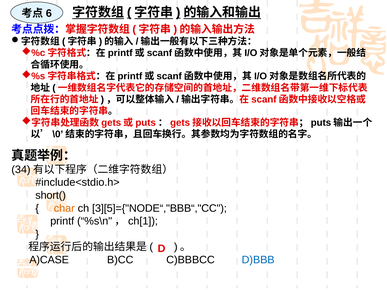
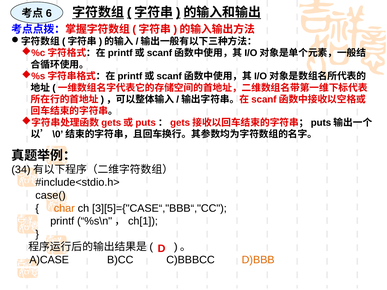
short(: short( -> case( (51, 196)
3][5]={"NODE“,"BBB“,"CC: 3][5]={"NODE“,"BBB“,"CC -> 3][5]={"CASE“,"BBB“,"CC (159, 208)
D)BBB colour: blue -> orange (258, 260)
